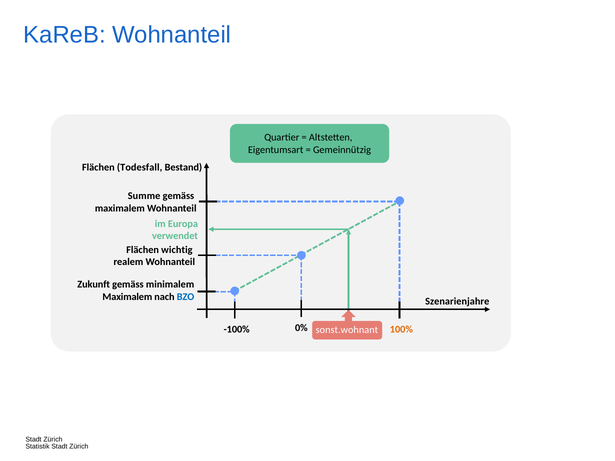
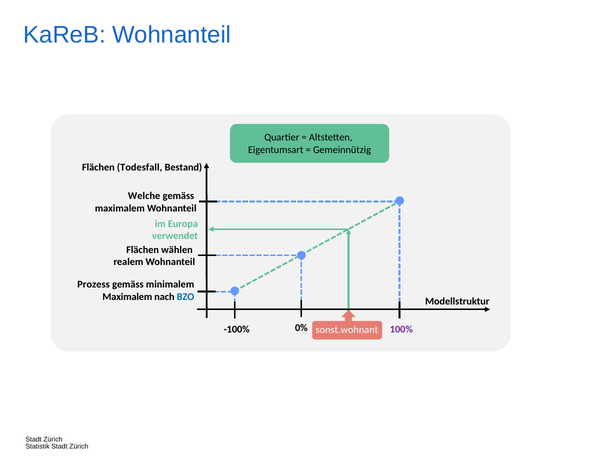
Summe: Summe -> Welche (144, 196)
wichtig: wichtig -> wählen (177, 250)
Zukunft: Zukunft -> Prozess (94, 285)
Szenarienjahre: Szenarienjahre -> Modellstruktur (457, 302)
100% colour: orange -> purple (401, 330)
